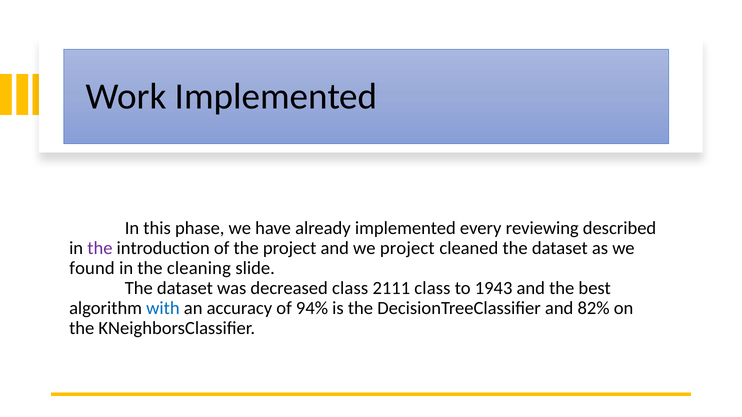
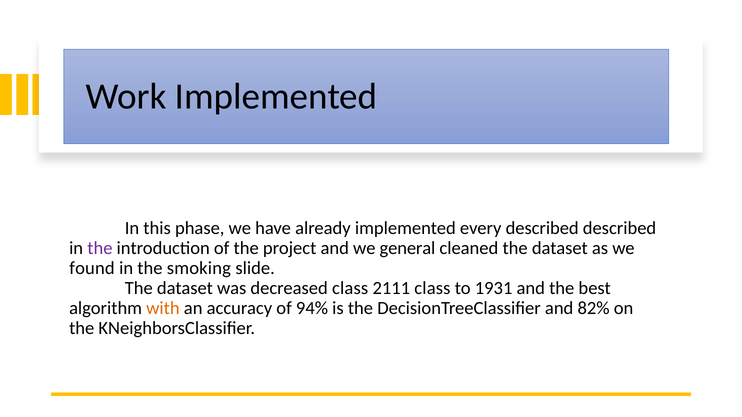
every reviewing: reviewing -> described (542, 229)
we project: project -> general (407, 249)
cleaning: cleaning -> smoking (199, 269)
1943: 1943 -> 1931 (494, 289)
with colour: blue -> orange (163, 309)
